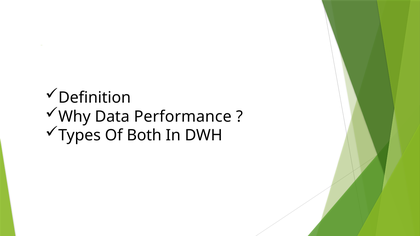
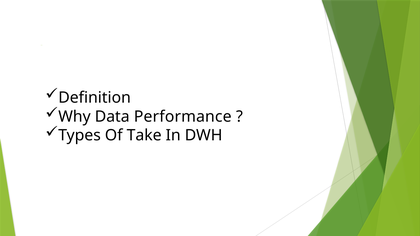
Both: Both -> Take (144, 136)
